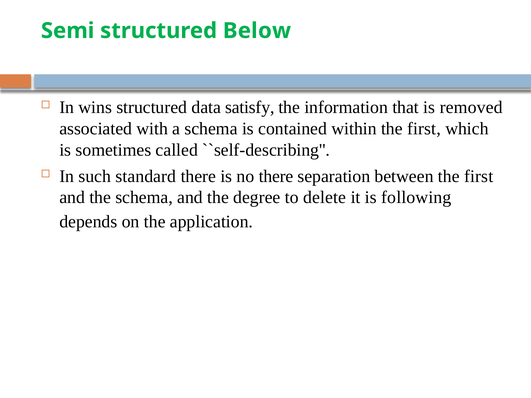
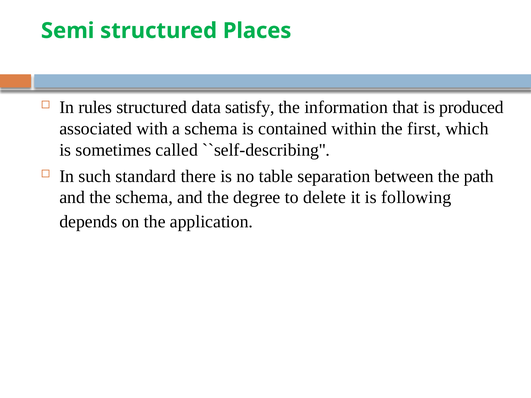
Below: Below -> Places (257, 31)
wins: wins -> rules (95, 107)
removed: removed -> produced (471, 107)
no there: there -> table (276, 176)
between the first: first -> path (479, 176)
